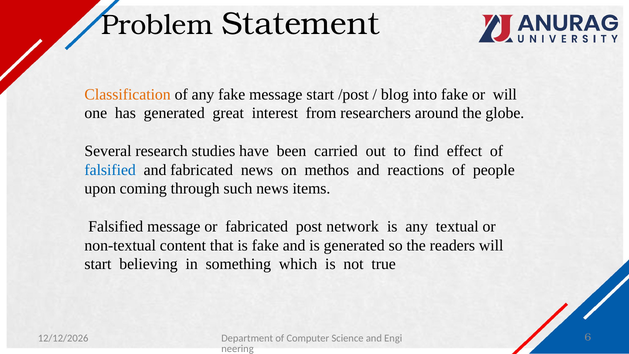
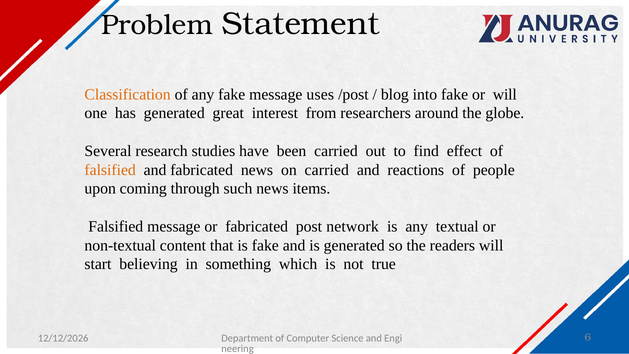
message start: start -> uses (320, 94)
falsified colour: blue -> orange (110, 170)
on methos: methos -> carried (327, 170)
